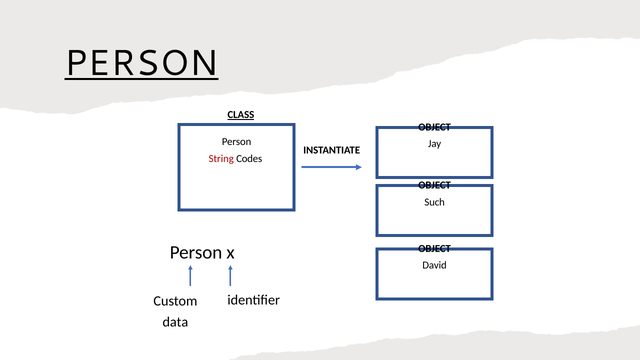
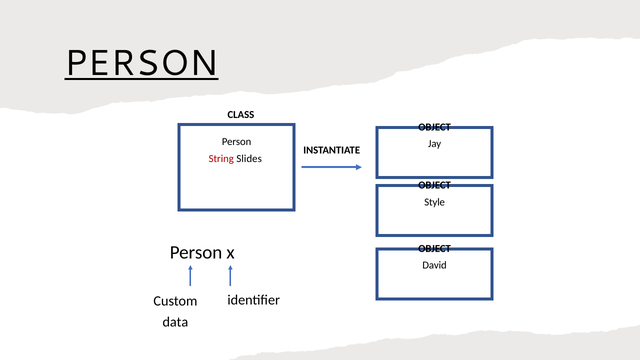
CLASS underline: present -> none (241, 115)
Codes: Codes -> Slides (249, 159)
Such: Such -> Style (435, 202)
